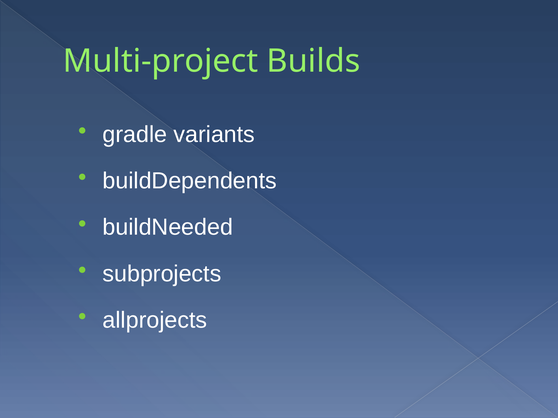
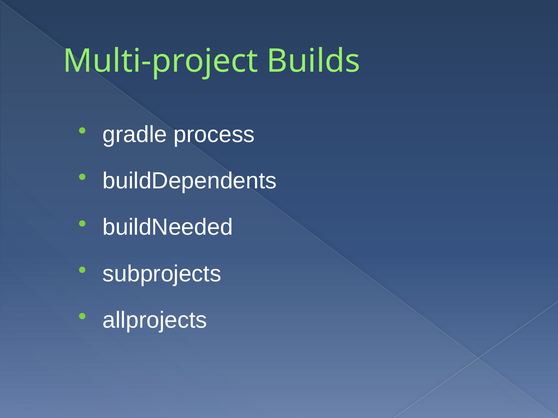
variants: variants -> process (214, 135)
